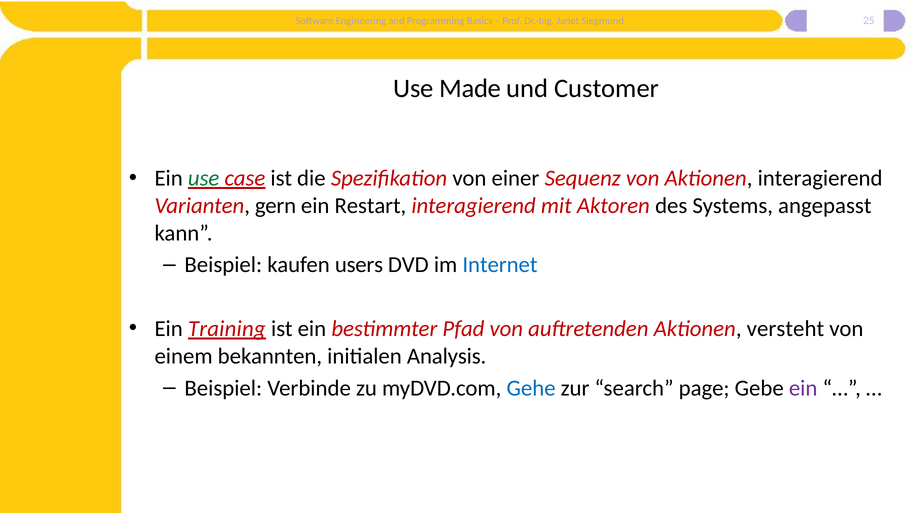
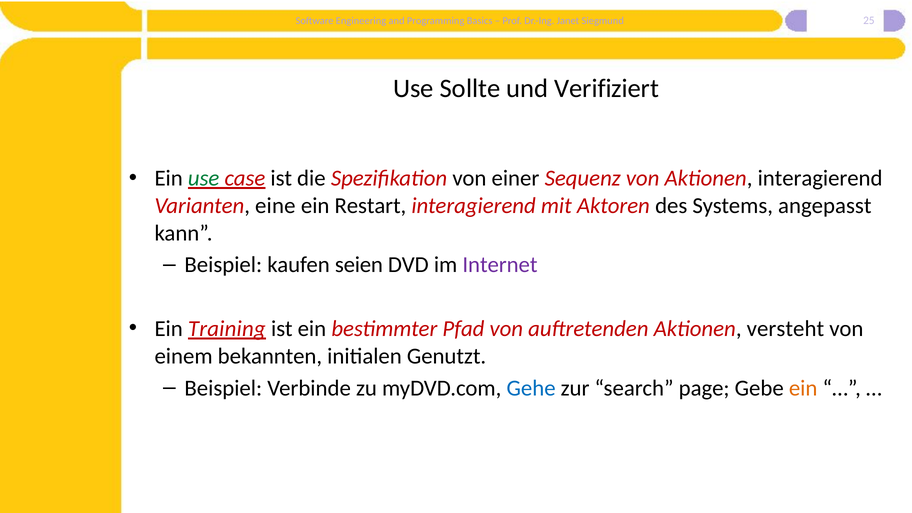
Made: Made -> Sollte (470, 89)
Customer: Customer -> Verifiziert (607, 89)
gern: gern -> eine (275, 206)
users: users -> seien (359, 265)
Internet colour: blue -> purple (500, 265)
Analysis: Analysis -> Genutzt (447, 356)
ein colour: purple -> orange (803, 388)
